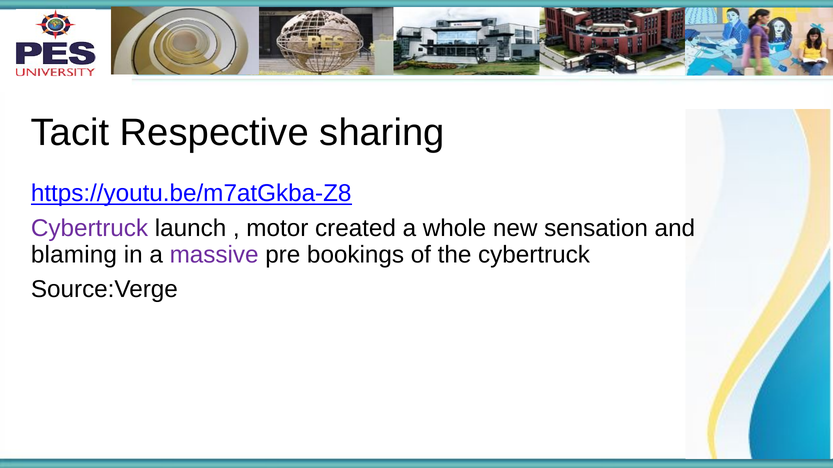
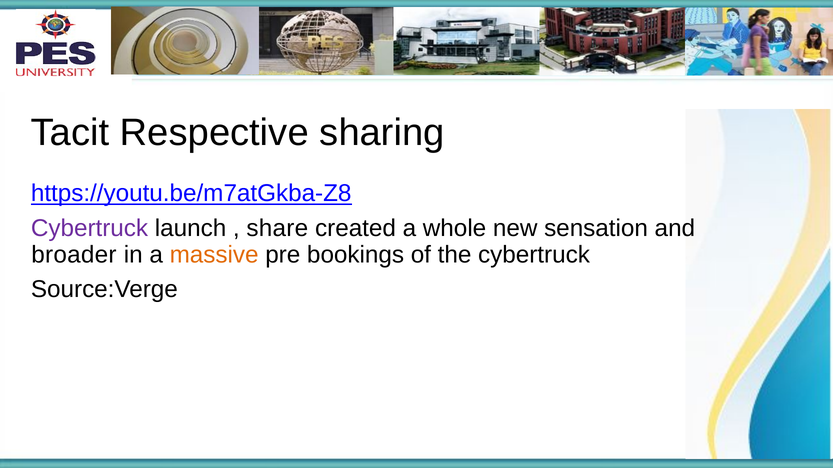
motor: motor -> share (277, 229)
blaming: blaming -> broader (74, 255)
massive colour: purple -> orange (214, 255)
